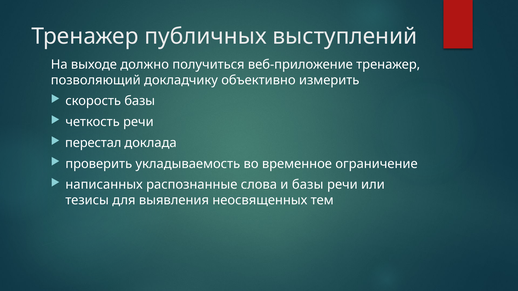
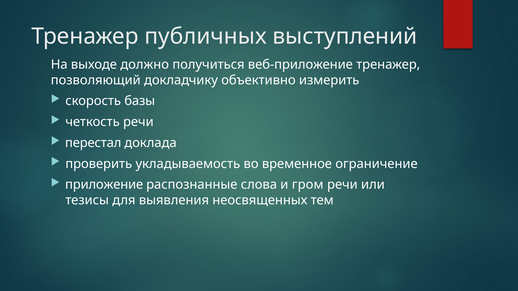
написанных: написанных -> приложение (104, 185)
и базы: базы -> гром (308, 185)
